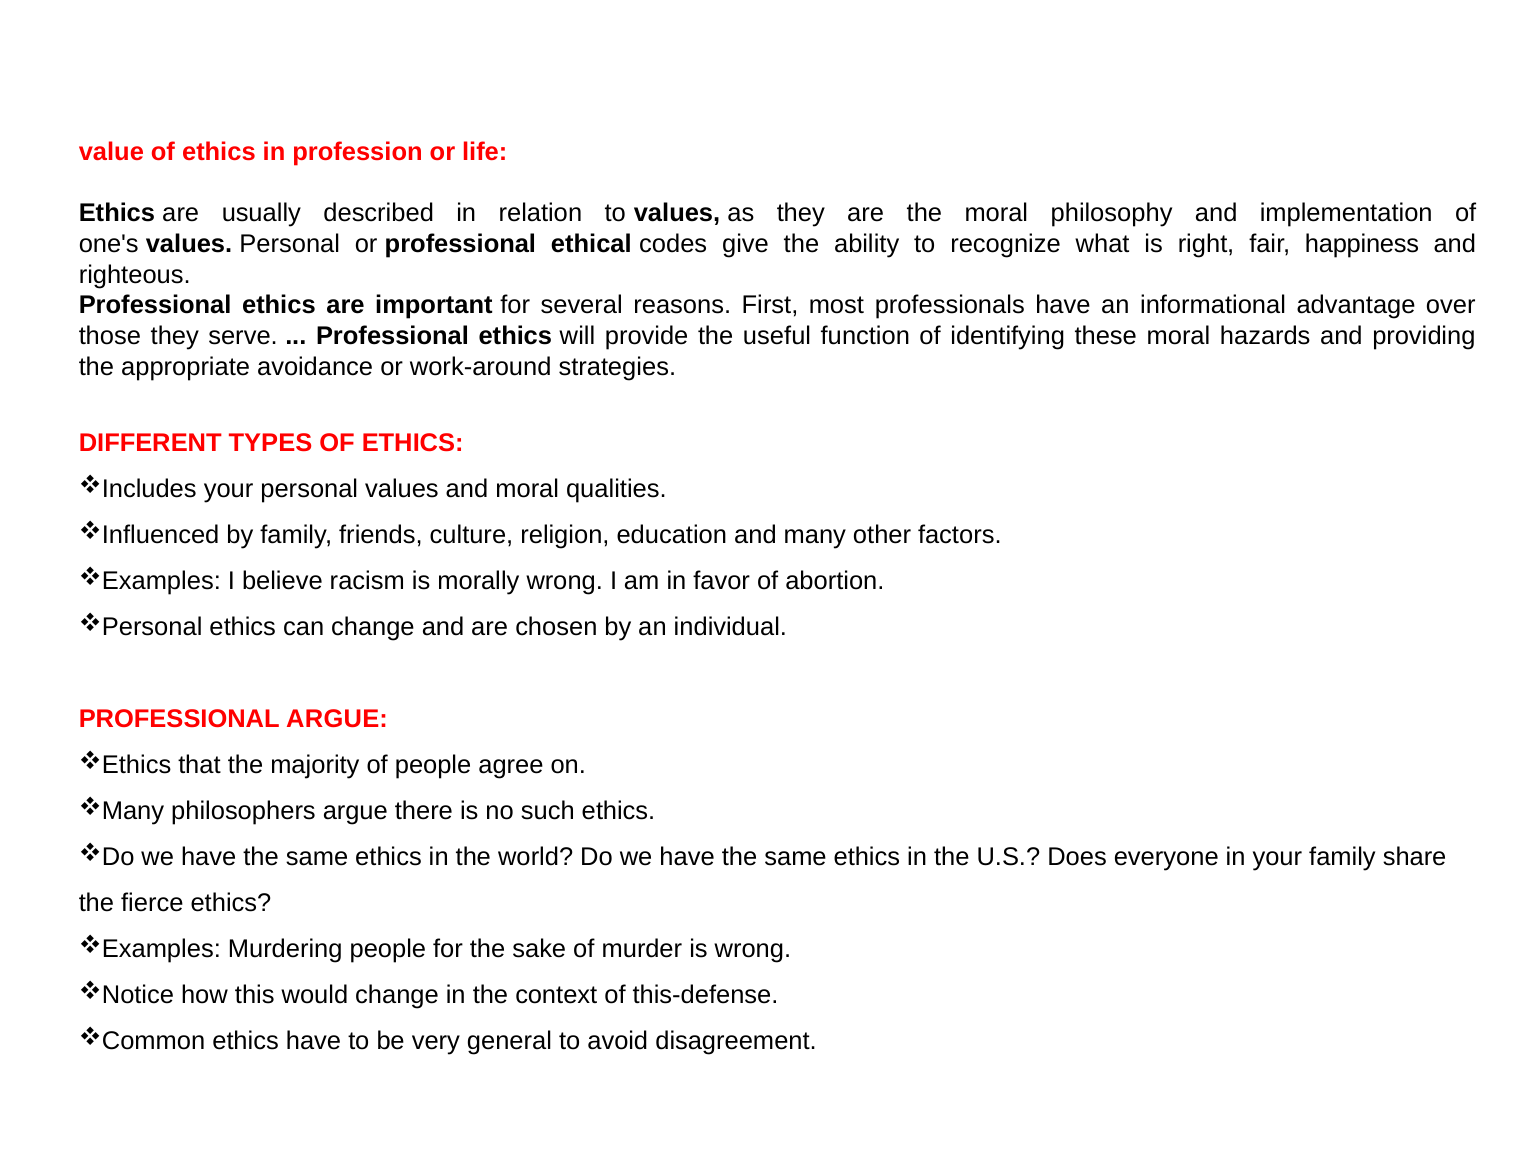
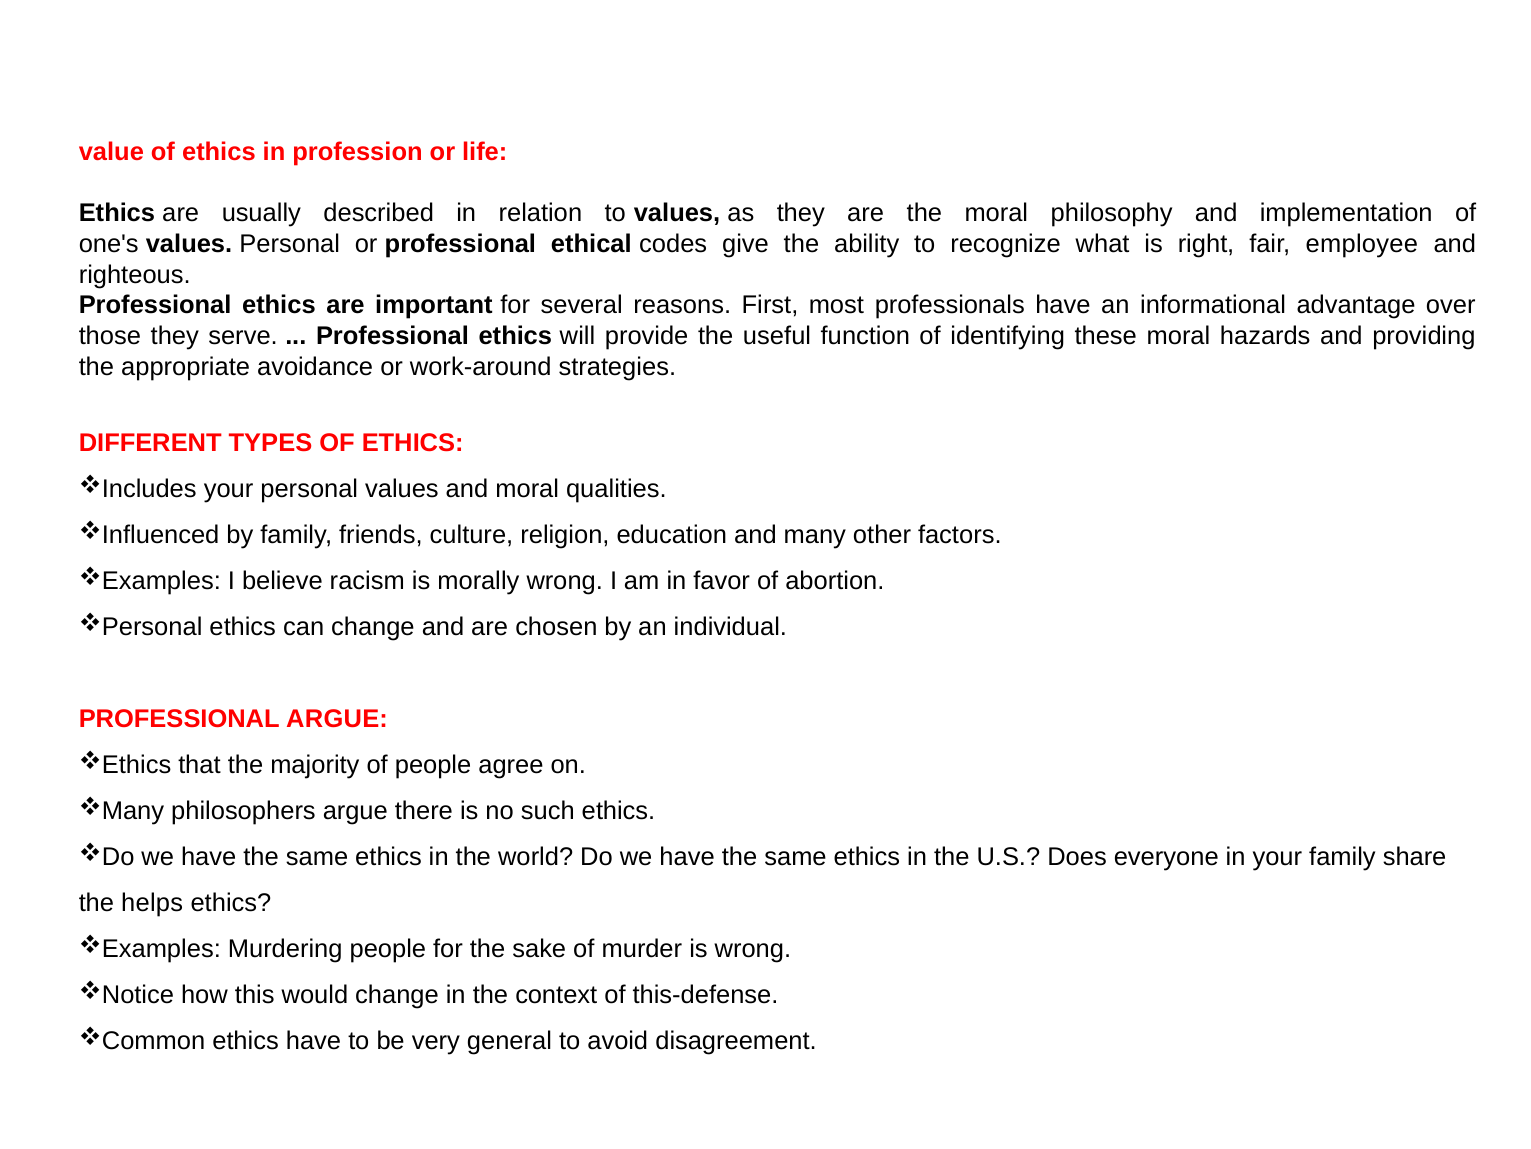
happiness: happiness -> employee (1362, 244)
fierce: fierce -> helps (152, 902)
